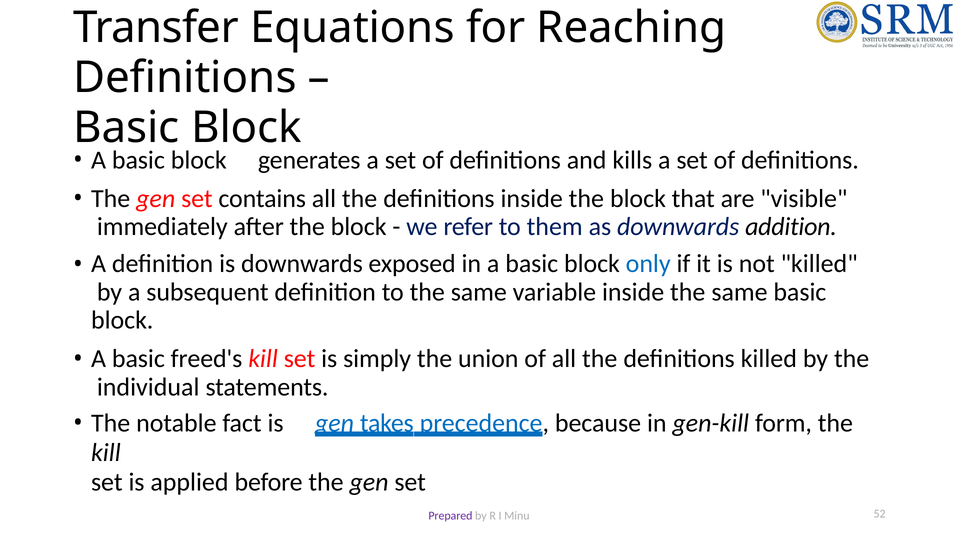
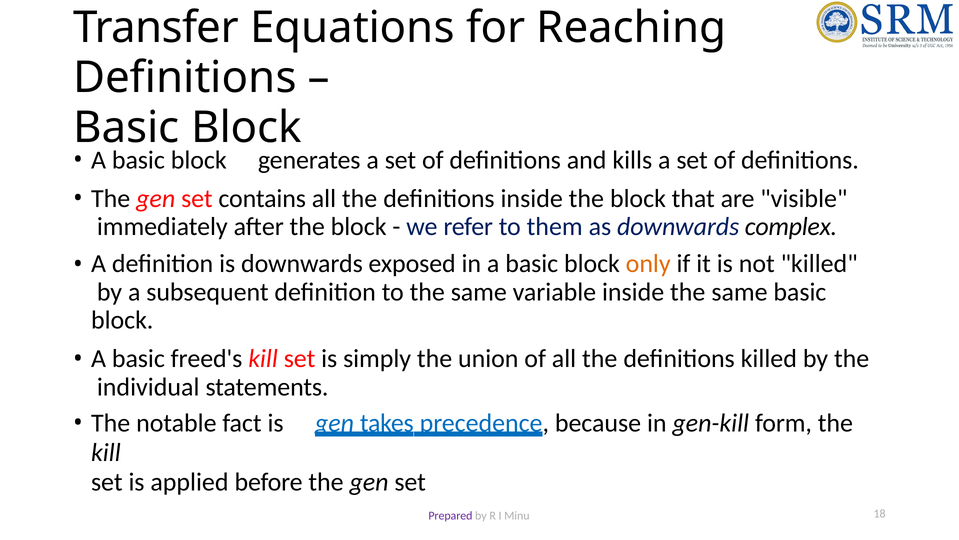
addition: addition -> complex (791, 226)
only colour: blue -> orange (648, 264)
52: 52 -> 18 (880, 513)
